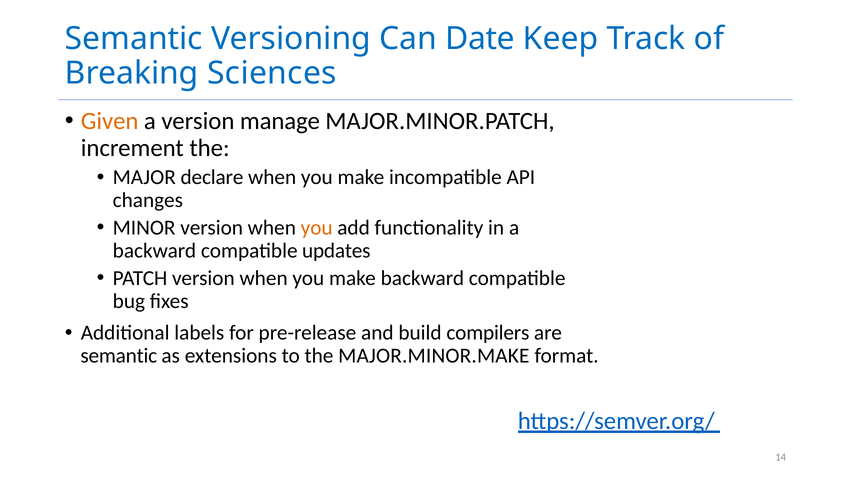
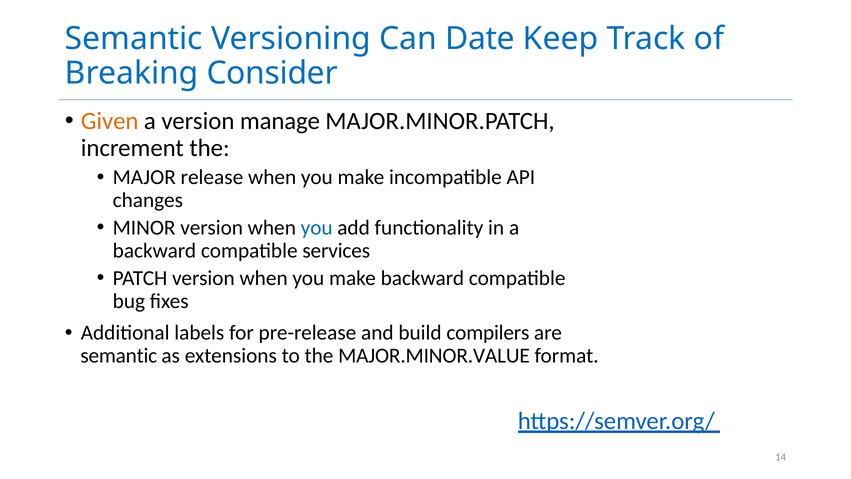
Sciences: Sciences -> Consider (272, 73)
declare: declare -> release (212, 177)
you colour: orange -> blue (317, 228)
updates: updates -> services (336, 251)
MAJOR.MINOR.MAKE: MAJOR.MINOR.MAKE -> MAJOR.MINOR.VALUE (434, 356)
